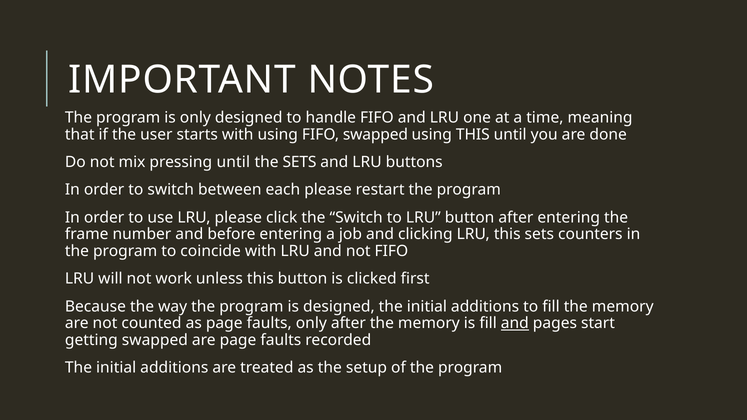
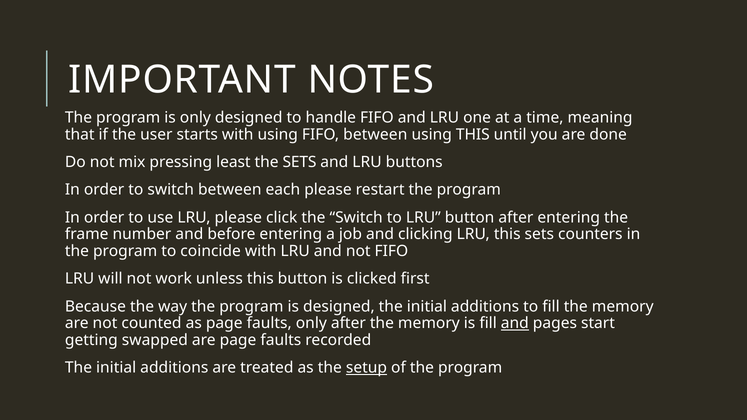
FIFO swapped: swapped -> between (375, 135)
pressing until: until -> least (233, 162)
setup underline: none -> present (366, 368)
